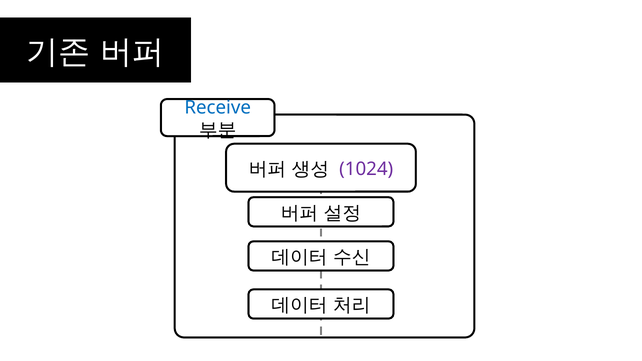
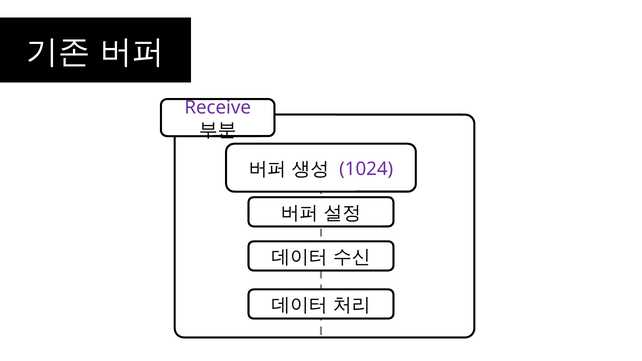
Receive colour: blue -> purple (218, 108)
